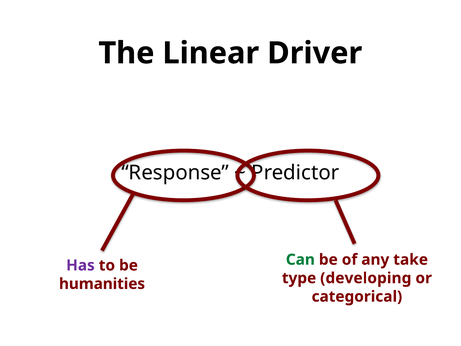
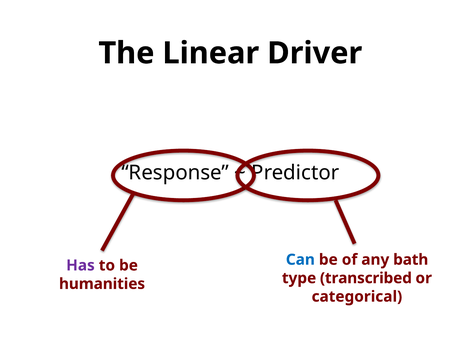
Can colour: green -> blue (300, 259)
take: take -> bath (411, 259)
developing: developing -> transcribed (366, 278)
